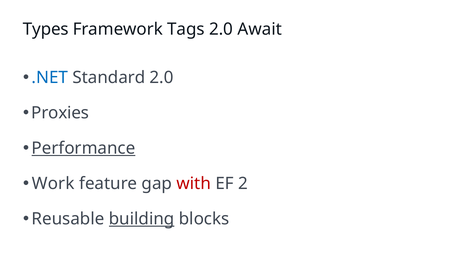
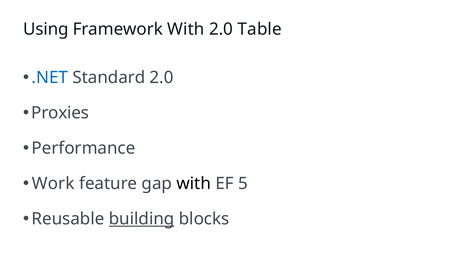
Types: Types -> Using (46, 29)
Framework Tags: Tags -> With (186, 29)
Await: Await -> Table (260, 29)
Performance underline: present -> none (83, 149)
with colour: red -> black (194, 184)
2: 2 -> 5 (243, 184)
